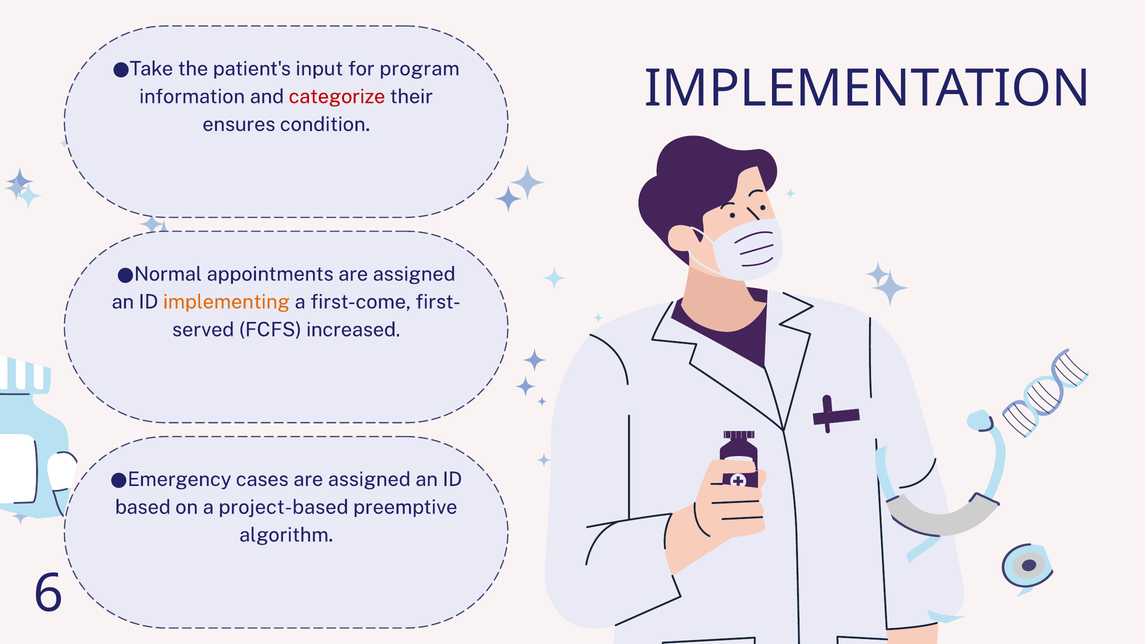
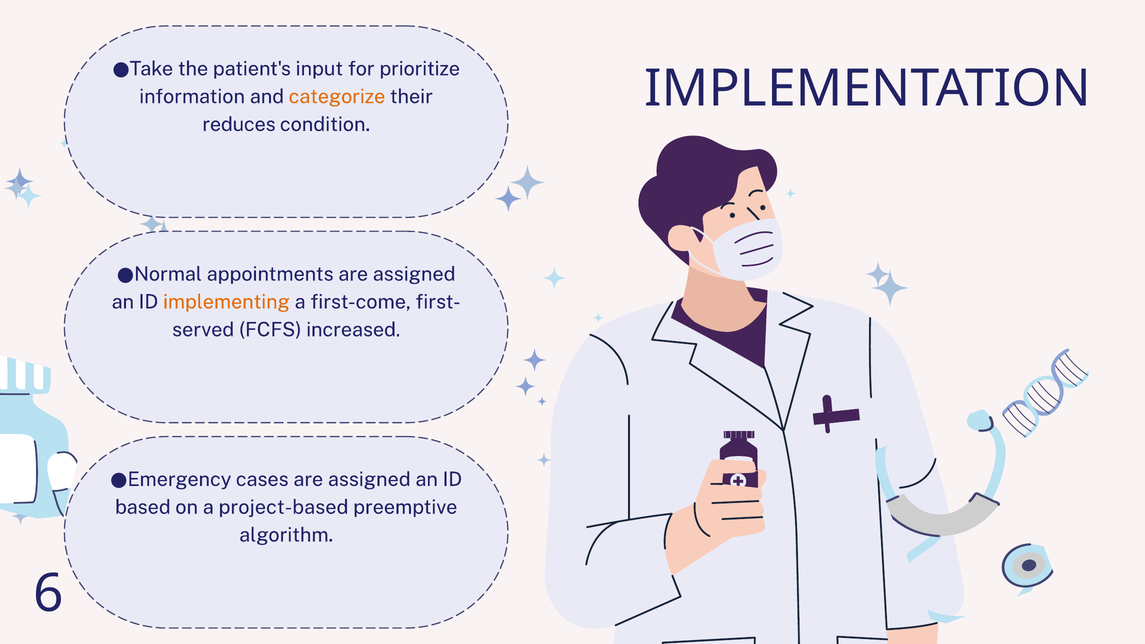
program: program -> prioritize (420, 69)
categorize colour: red -> orange (337, 97)
ensures: ensures -> reduces (239, 124)
